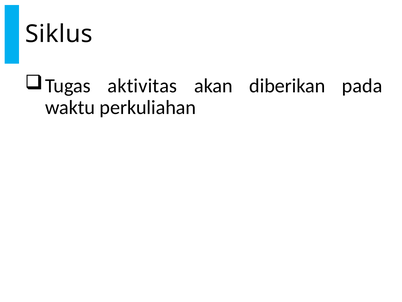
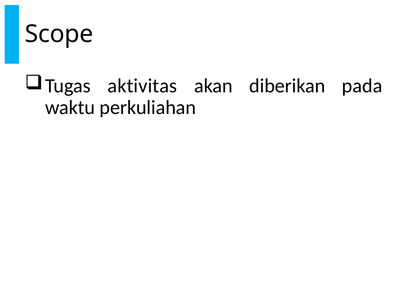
Siklus: Siklus -> Scope (59, 34)
